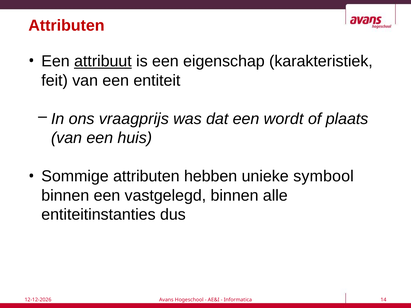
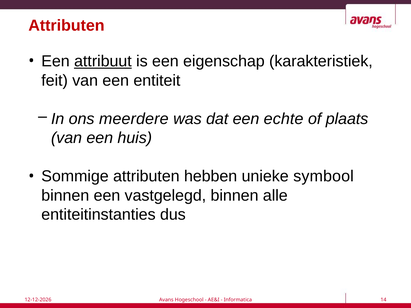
vraagprijs: vraagprijs -> meerdere (134, 119)
wordt: wordt -> echte (284, 119)
